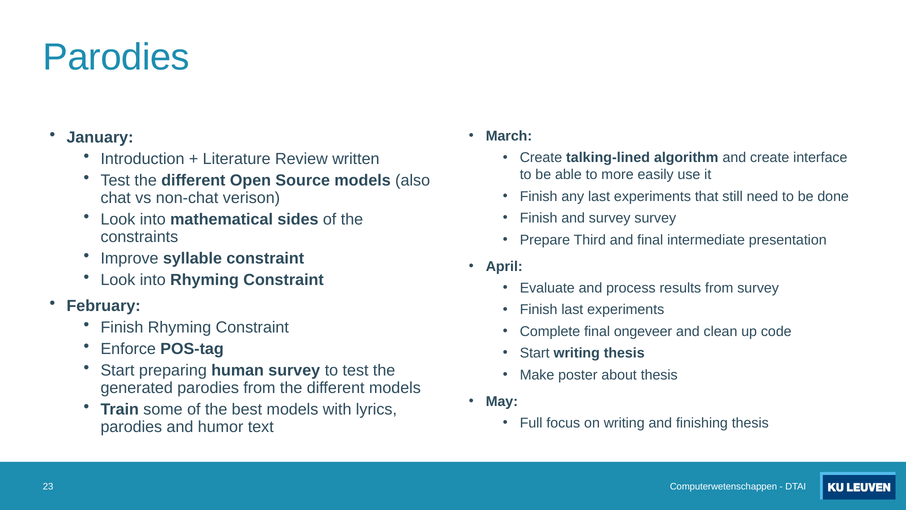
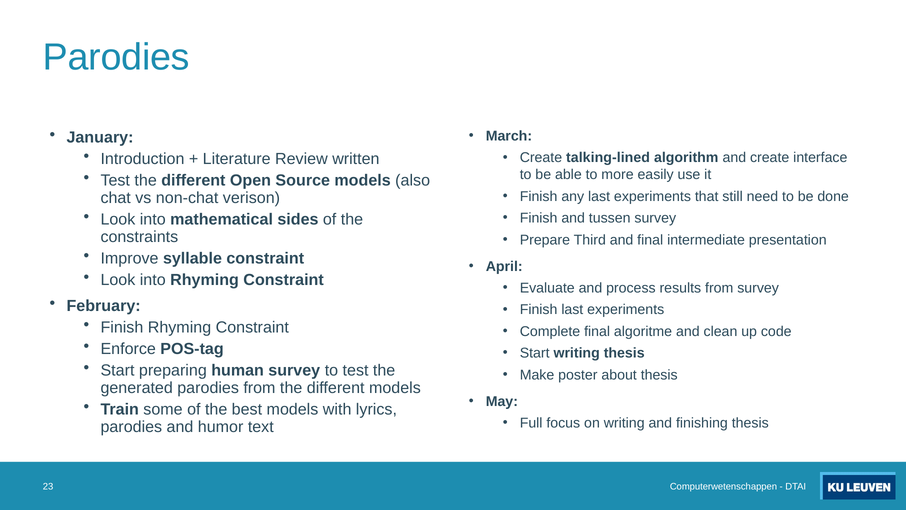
and survey: survey -> tussen (610, 218)
ongeveer: ongeveer -> algoritme (643, 331)
